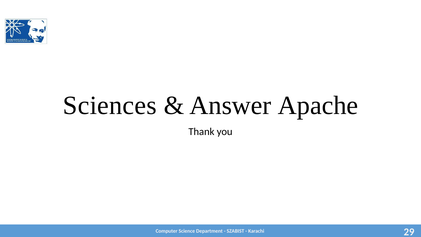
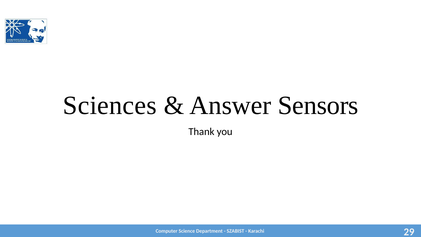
Apache: Apache -> Sensors (318, 105)
